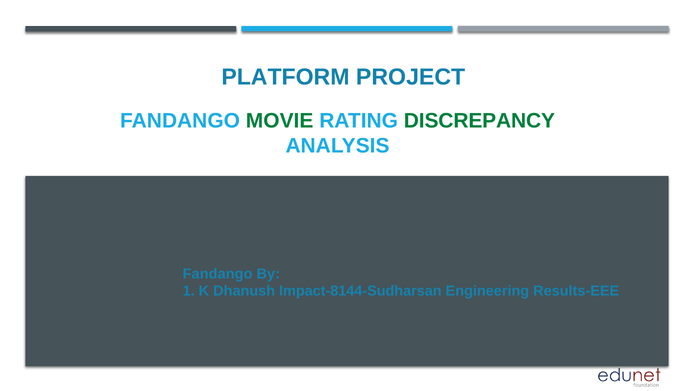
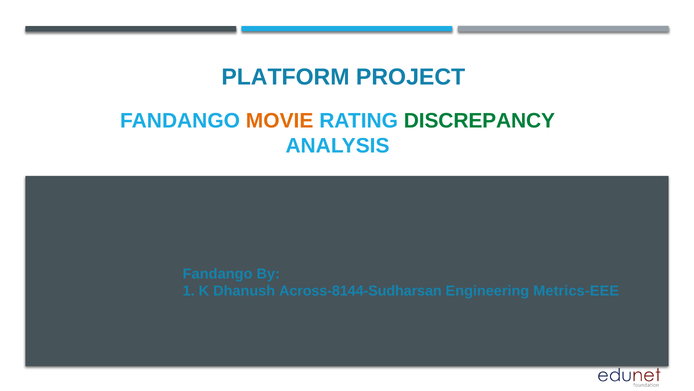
MOVIE colour: green -> orange (280, 120)
Impact-8144-Sudharsan: Impact-8144-Sudharsan -> Across-8144-Sudharsan (360, 291)
Results-EEE: Results-EEE -> Metrics-EEE (576, 291)
